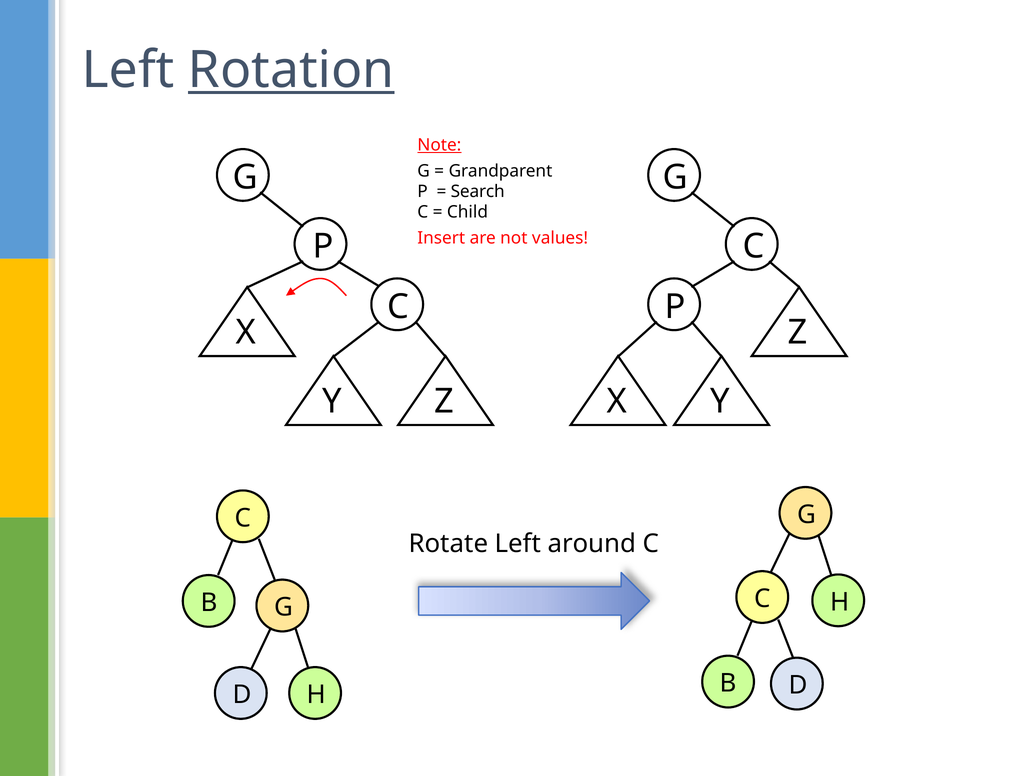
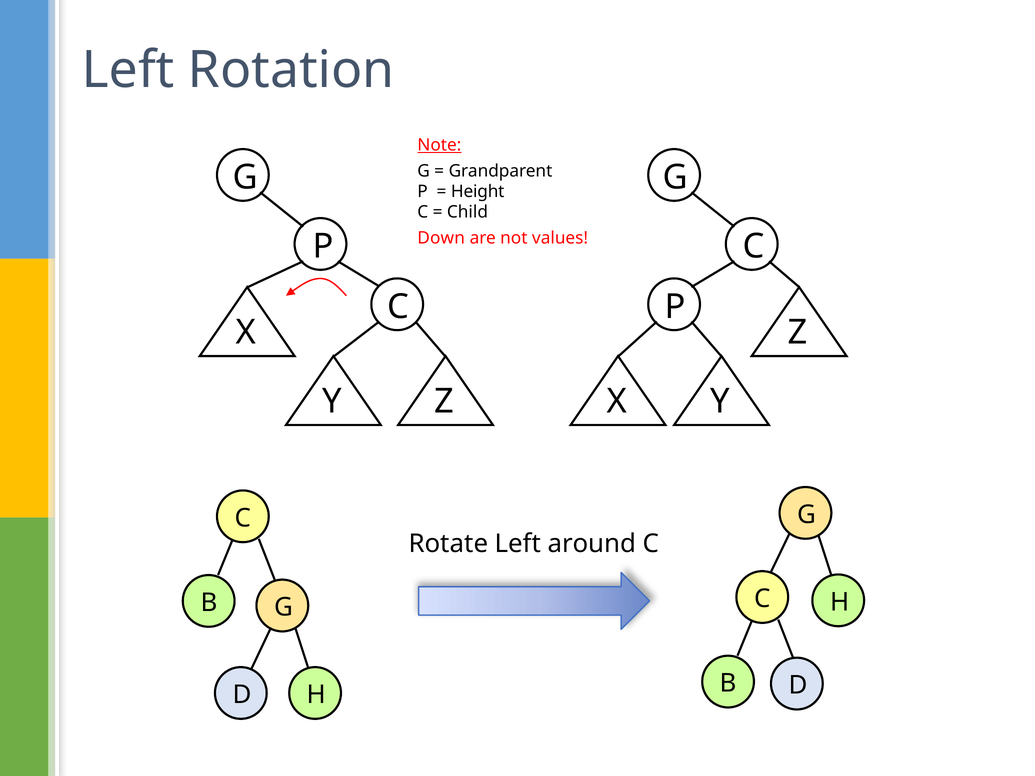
Rotation underline: present -> none (291, 70)
Search: Search -> Height (478, 192)
Insert: Insert -> Down (441, 238)
